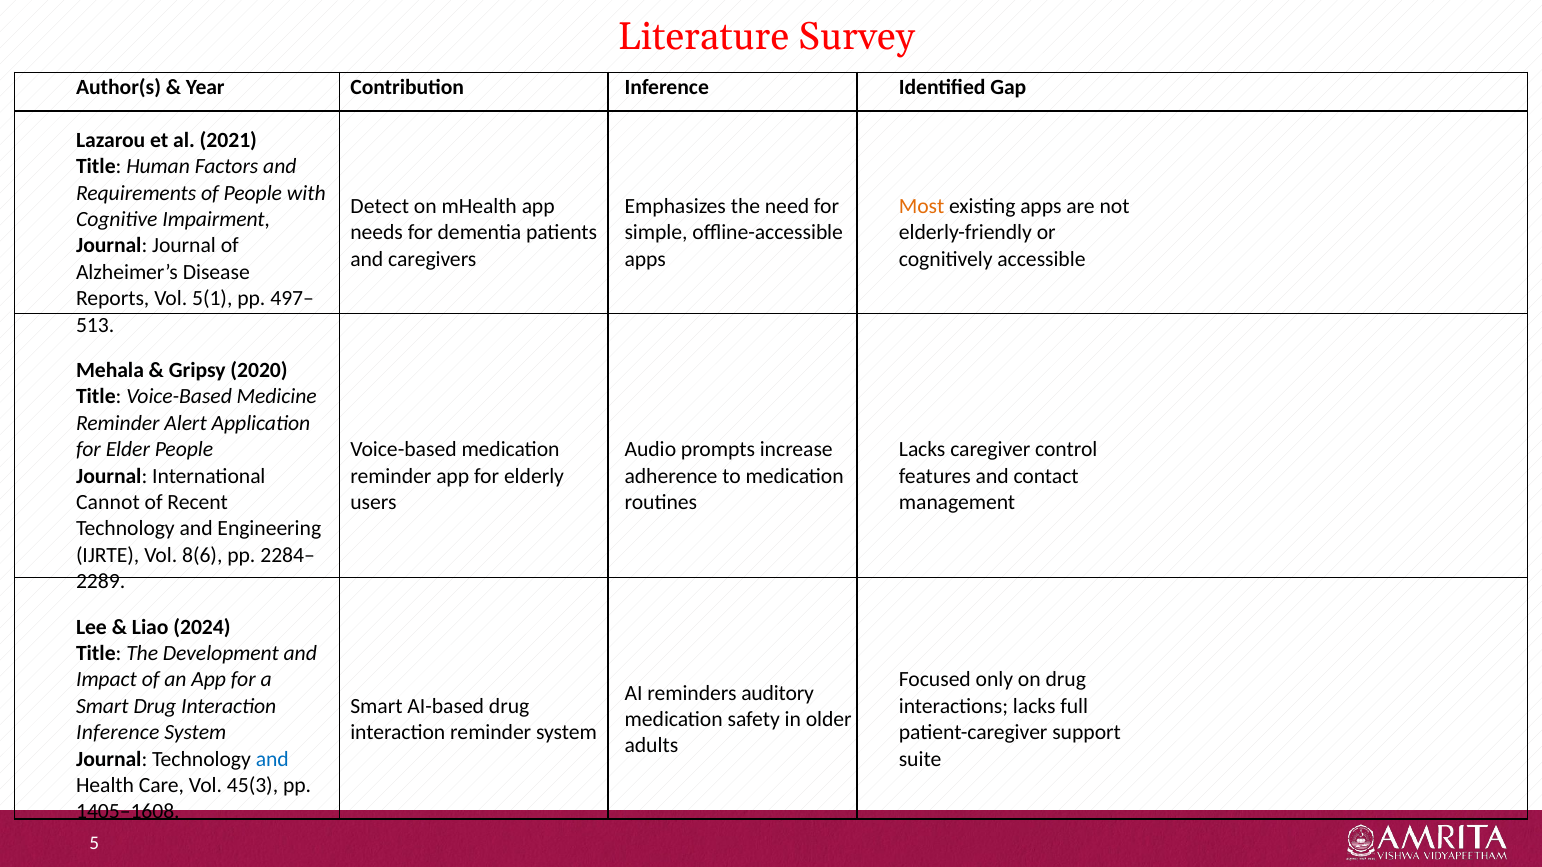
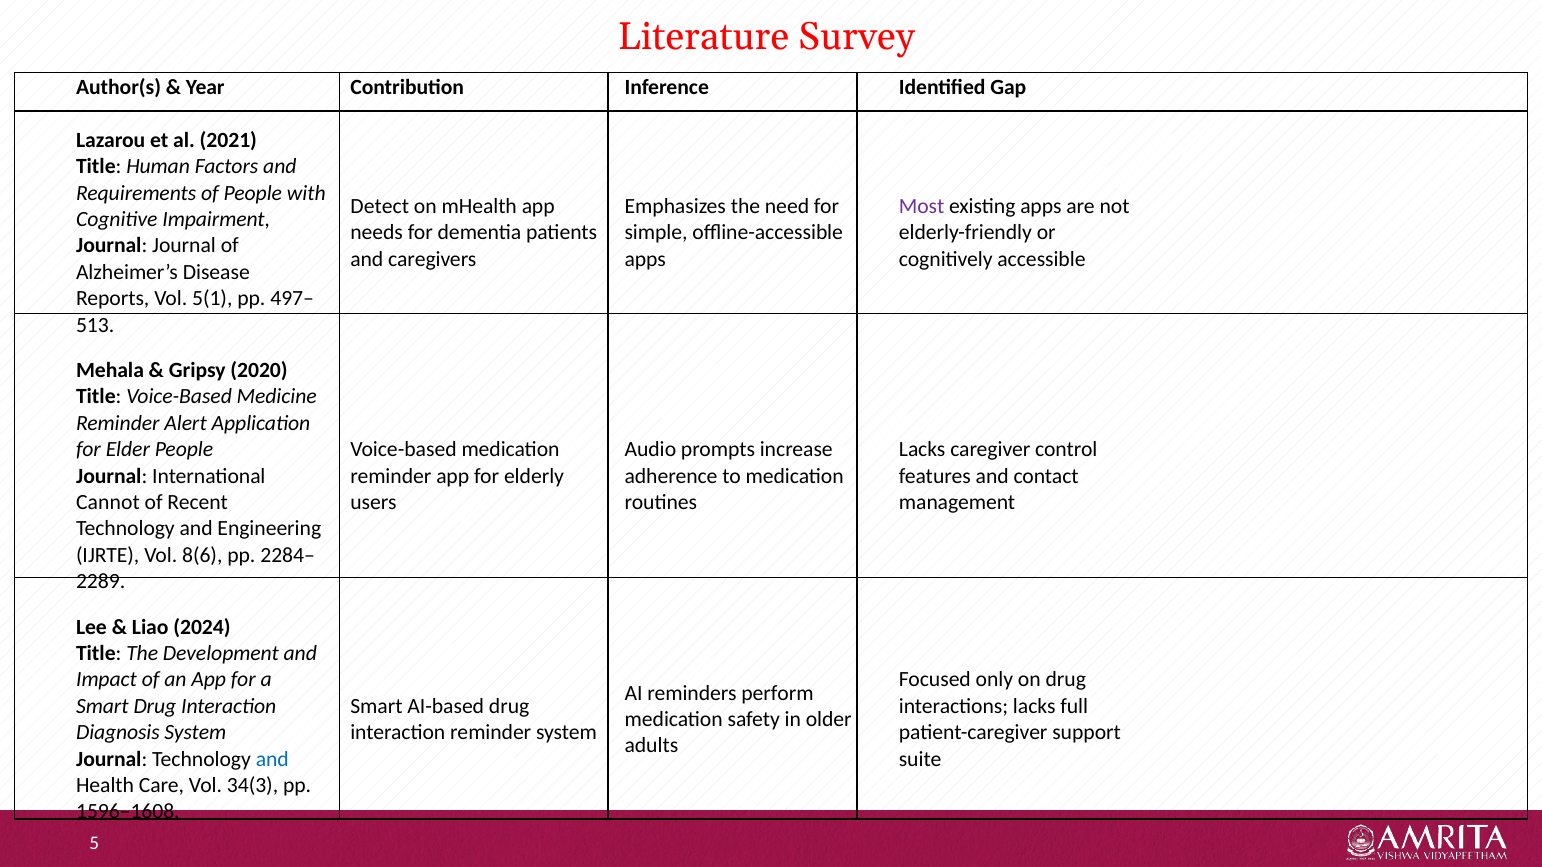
Most colour: orange -> purple (922, 206)
auditory: auditory -> perform (778, 693)
Inference: Inference -> Diagnosis (118, 733)
45(3: 45(3 -> 34(3 (253, 786)
1405–1608: 1405–1608 -> 1596–1608 (128, 812)
